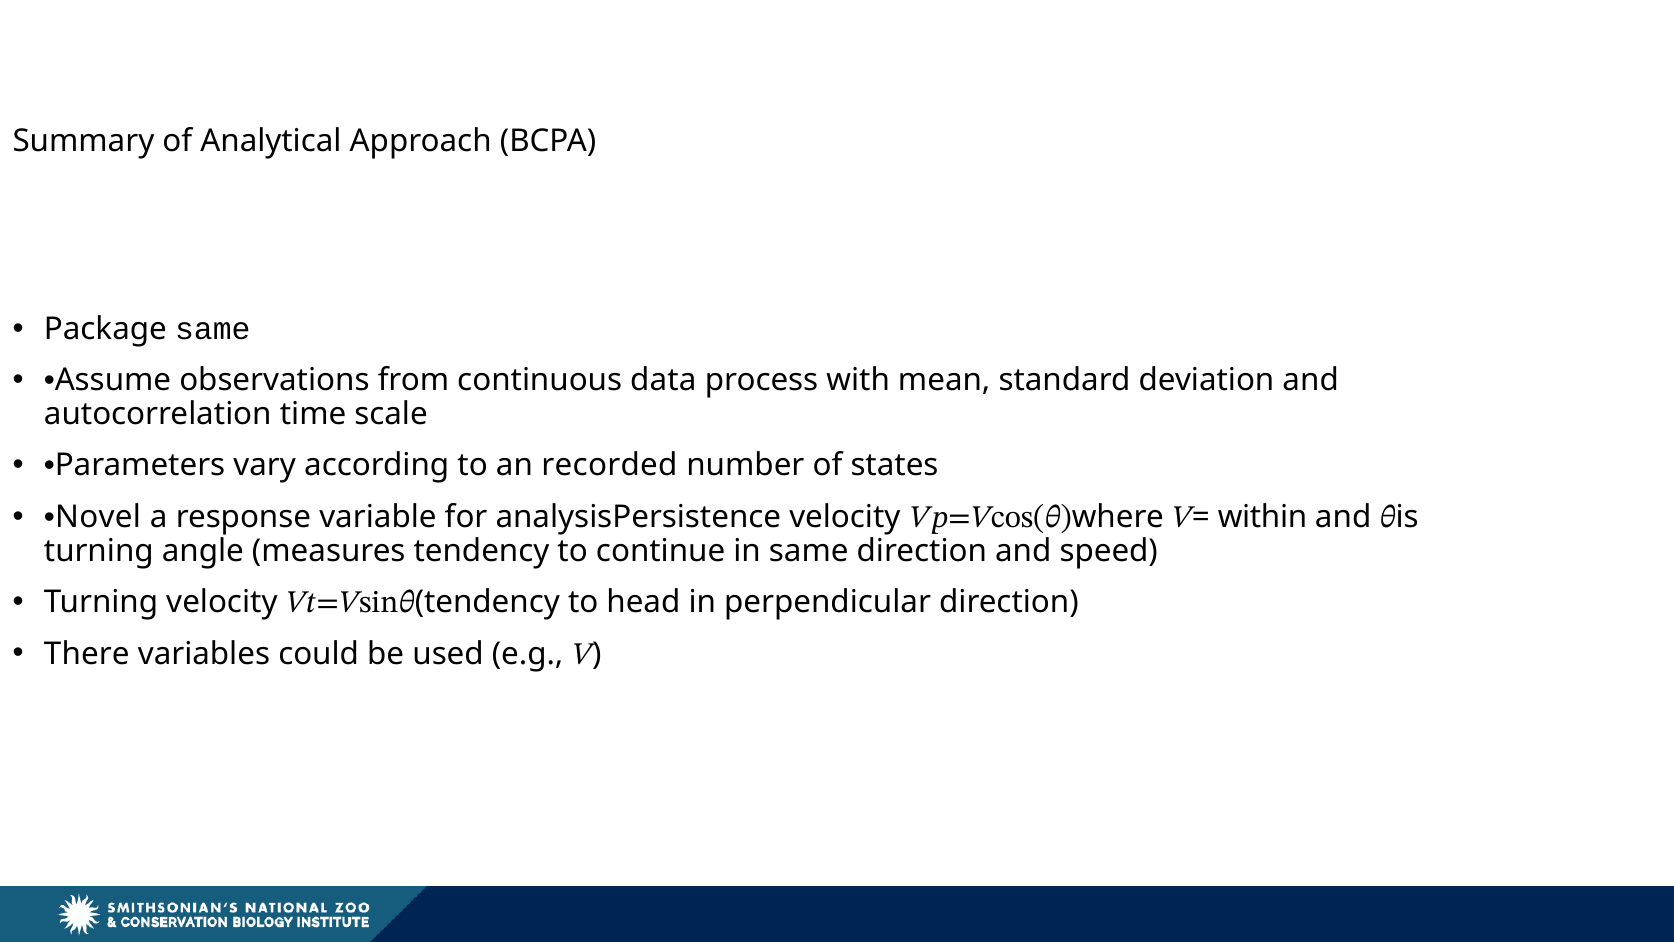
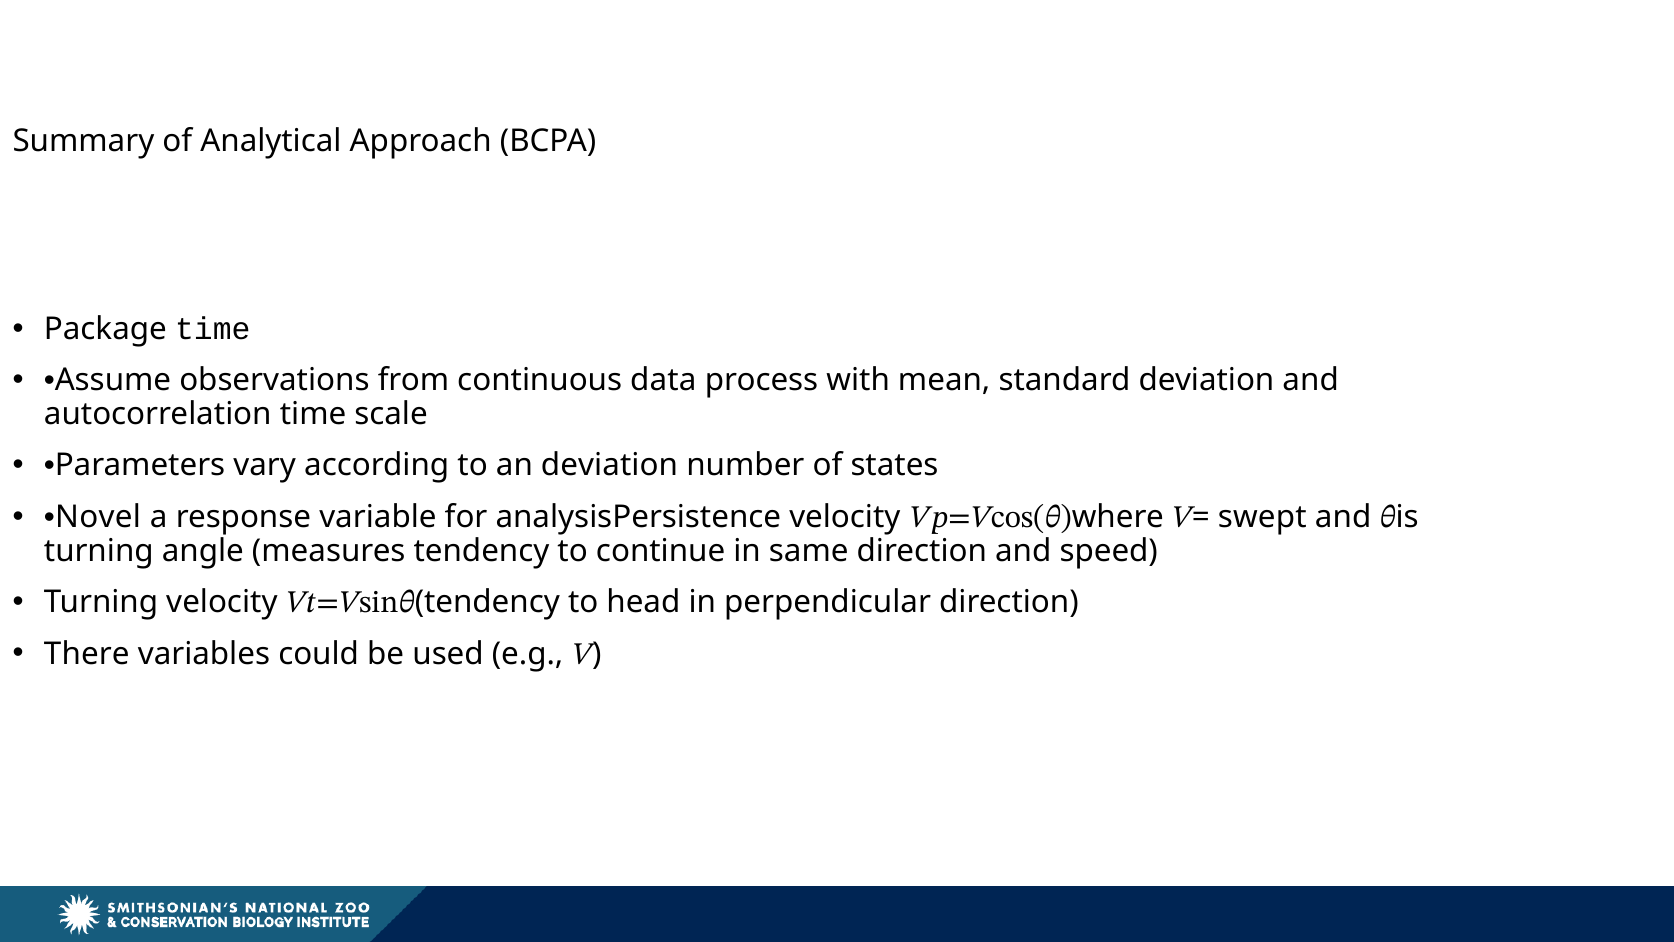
Package same: same -> time (213, 329)
an recorded: recorded -> deviation (610, 465)
within: within -> swept (1262, 517)
